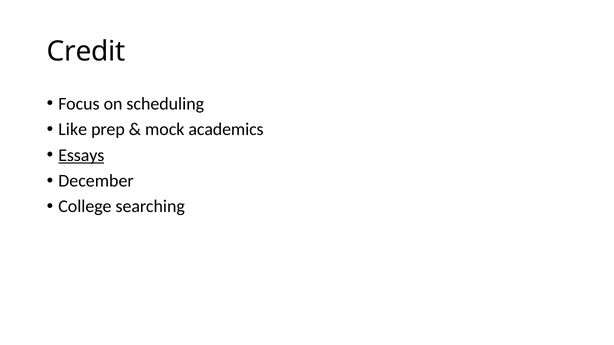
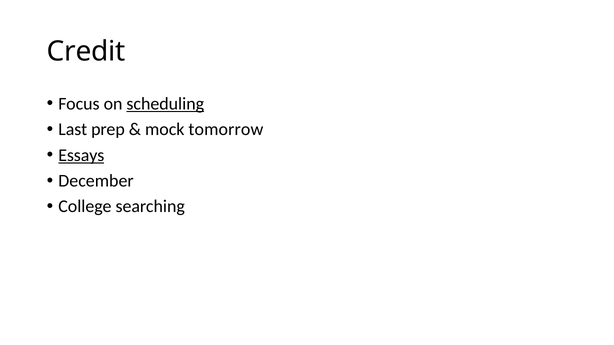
scheduling underline: none -> present (165, 104)
Like: Like -> Last (73, 130)
academics: academics -> tomorrow (226, 130)
